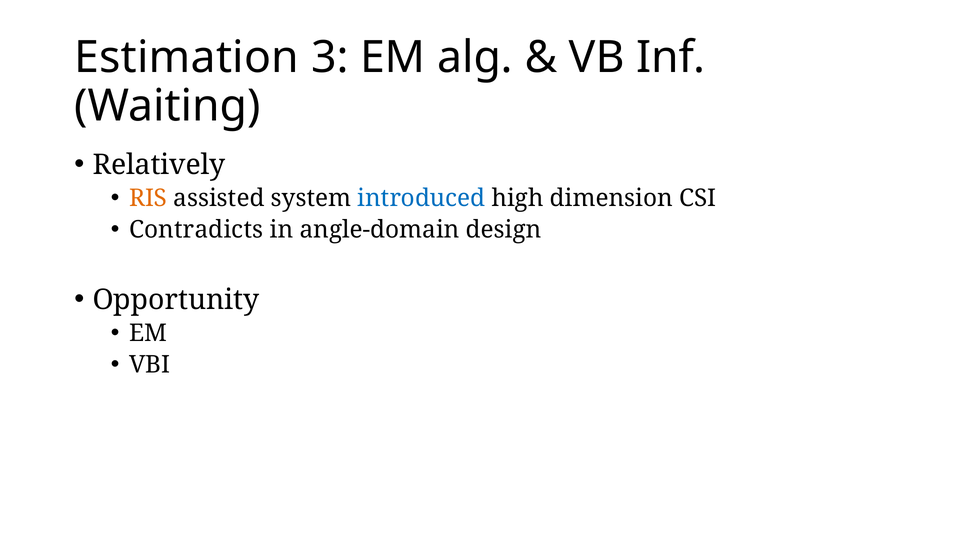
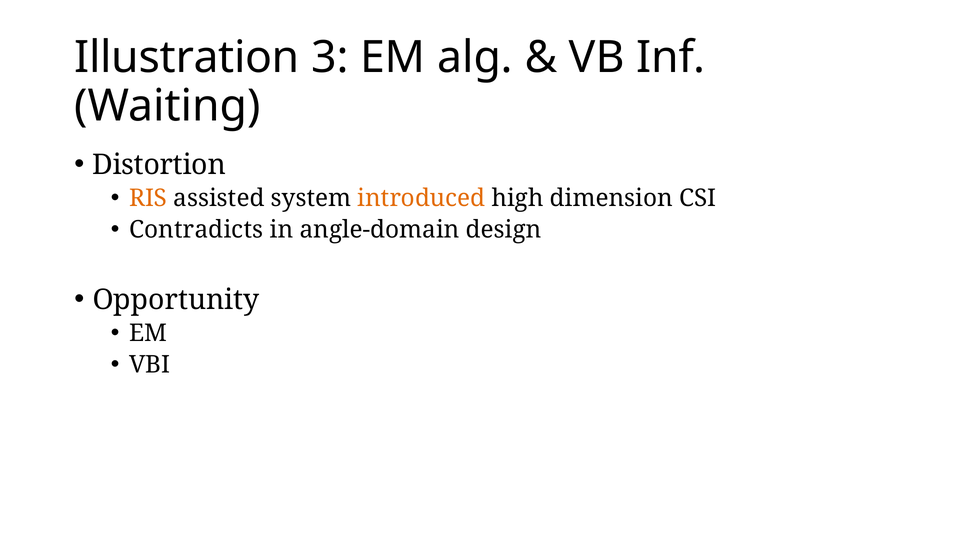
Estimation: Estimation -> Illustration (187, 58)
Relatively: Relatively -> Distortion (159, 165)
introduced colour: blue -> orange (421, 198)
